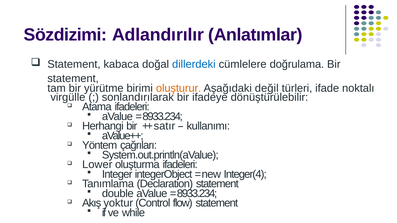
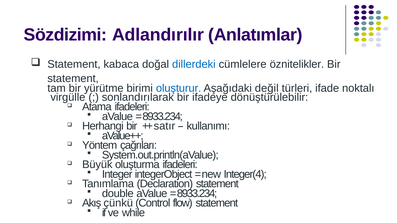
doğrulama: doğrulama -> öznitelikler (297, 64)
oluşturur colour: orange -> blue (179, 88)
Lower: Lower -> Büyük (97, 165)
yoktur: yoktur -> çünkü (118, 203)
